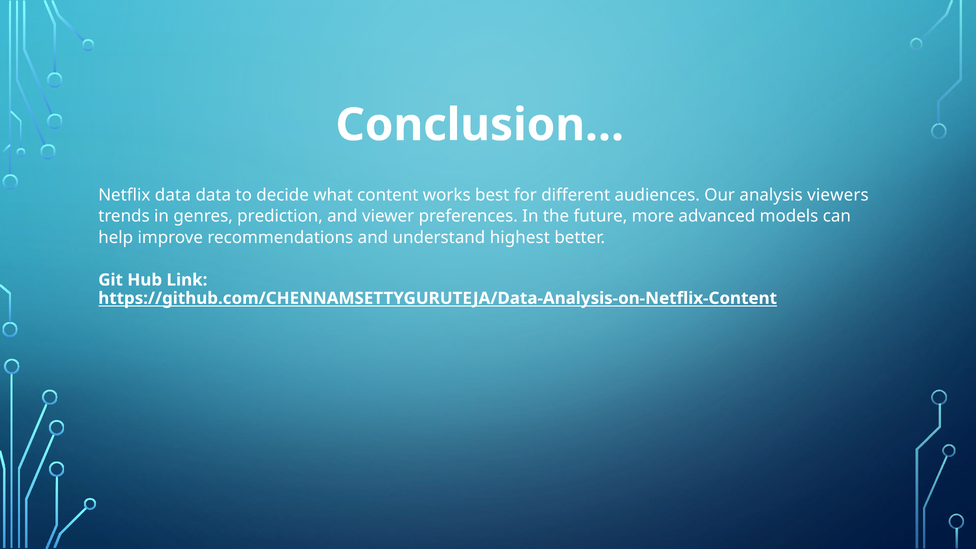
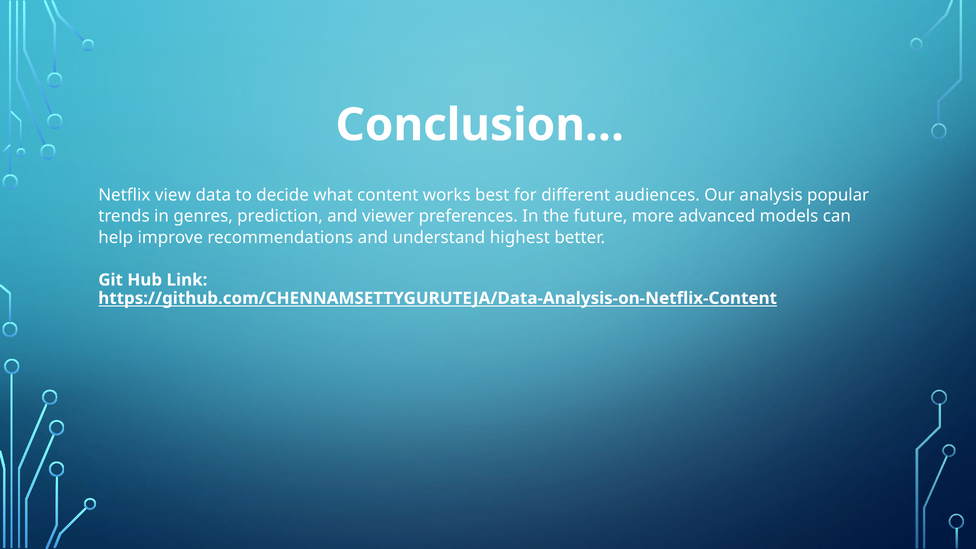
Netflix data: data -> view (173, 195)
viewers: viewers -> popular (838, 195)
